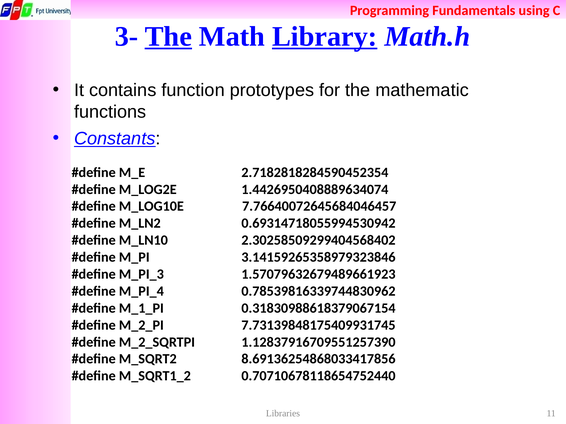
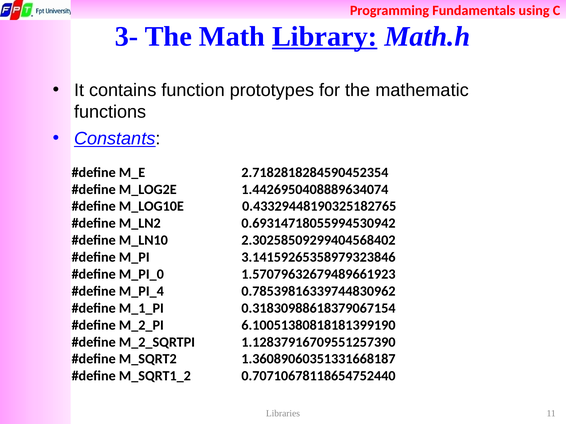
The underline: present -> none (168, 36)
7.76640072645684046457: 7.76640072645684046457 -> 0.43329448190325182765 (319, 207)
M_PI_3: M_PI_3 -> M_PI_0 (141, 274)
7.73139848175409931745: 7.73139848175409931745 -> 6.10051380818181399190 (318, 325)
8.69136254868033417856: 8.69136254868033417856 -> 1.36089060351331668187 (318, 359)
